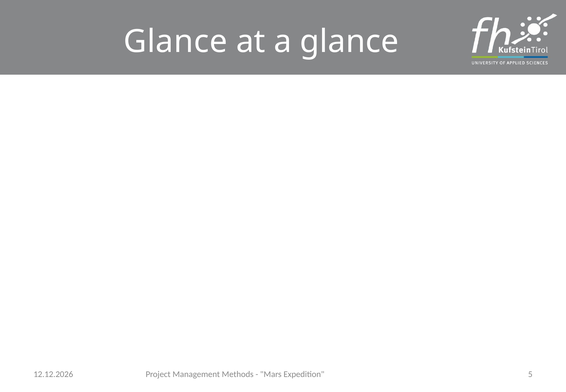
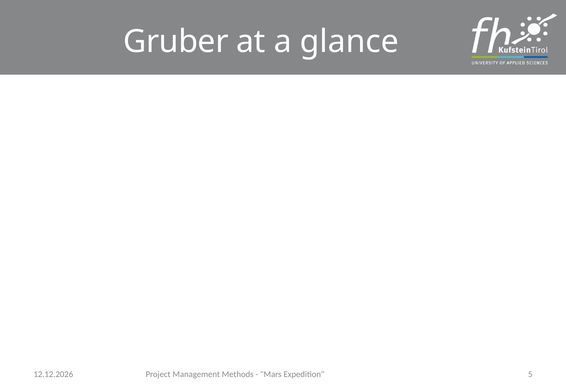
Glance: Glance -> Gruber (176, 42)
